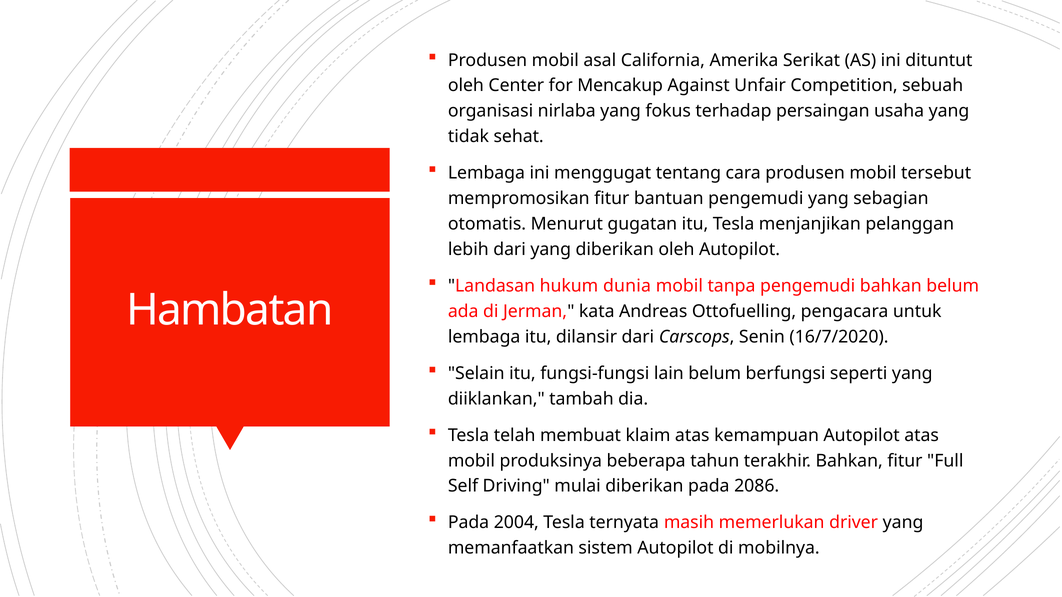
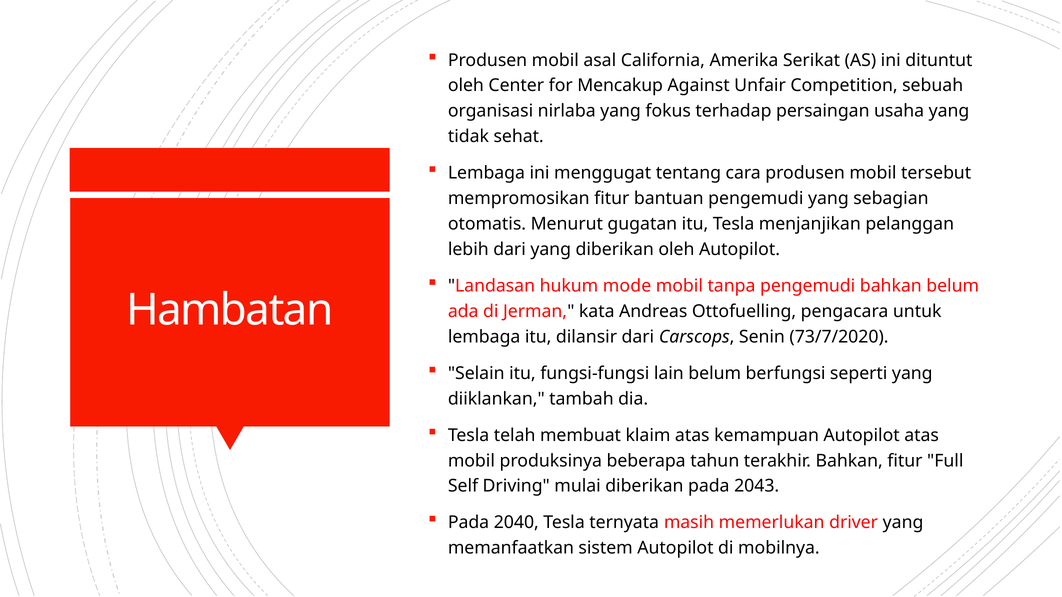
dunia: dunia -> mode (627, 286)
16/7/2020: 16/7/2020 -> 73/7/2020 (839, 337)
2086: 2086 -> 2043 (757, 486)
2004: 2004 -> 2040 (516, 523)
